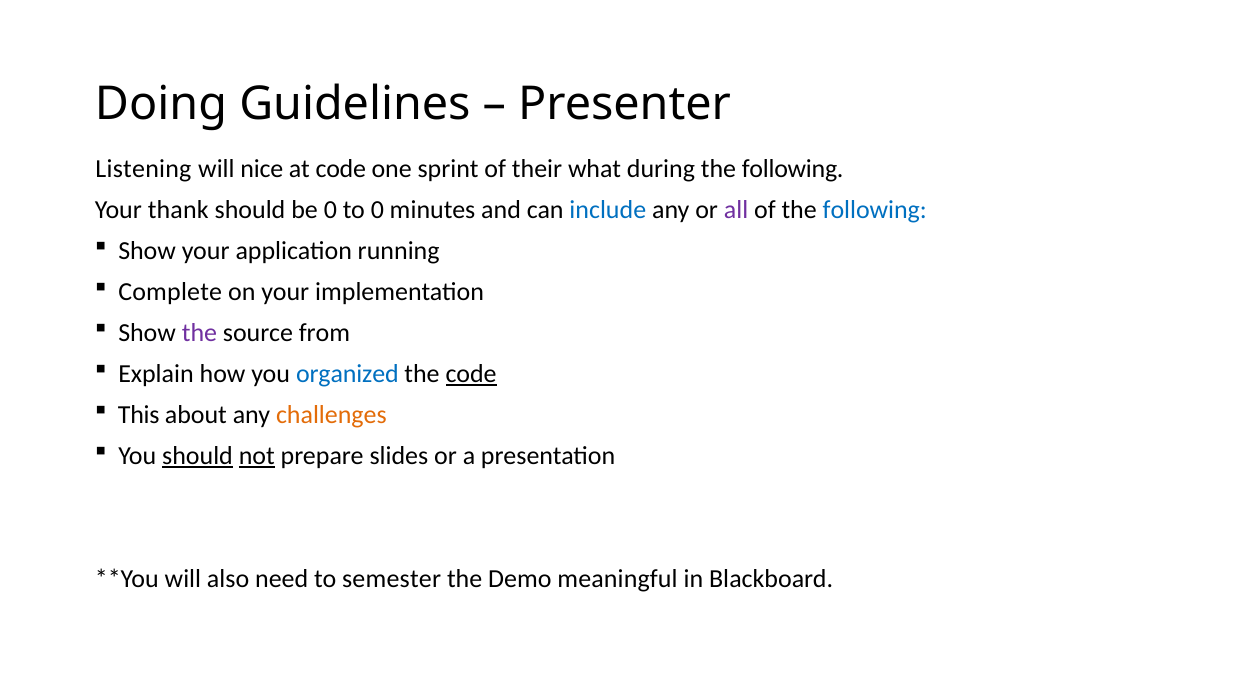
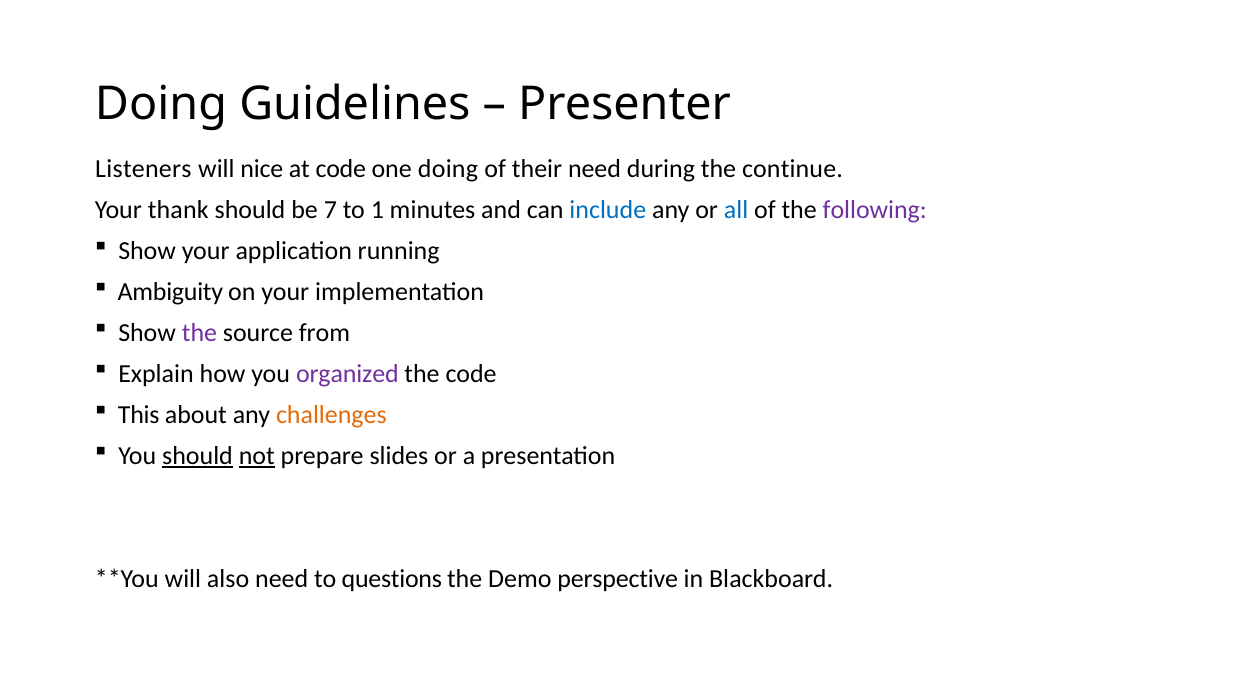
Listening: Listening -> Listeners (143, 169)
one sprint: sprint -> doing (448, 169)
their what: what -> need (595, 169)
during the following: following -> continue (792, 169)
be 0: 0 -> 7 (330, 210)
to 0: 0 -> 1 (377, 210)
all colour: purple -> blue (736, 210)
following colour: blue -> purple (875, 210)
Complete: Complete -> Ambiguity (170, 292)
organized colour: blue -> purple (347, 374)
code underline: present -> none (471, 374)
semester: semester -> questions (392, 579)
meaningful: meaningful -> perspective (618, 579)
